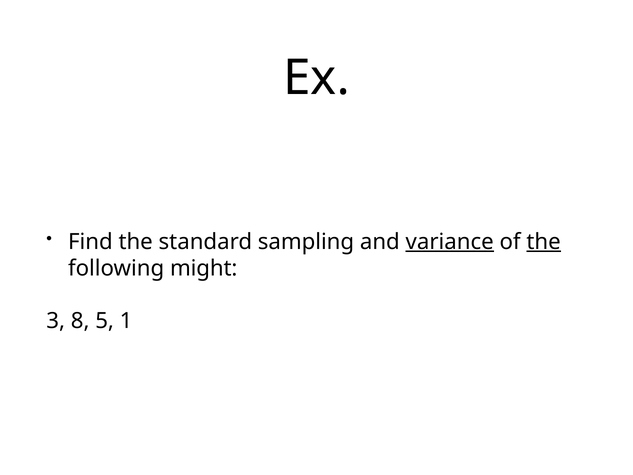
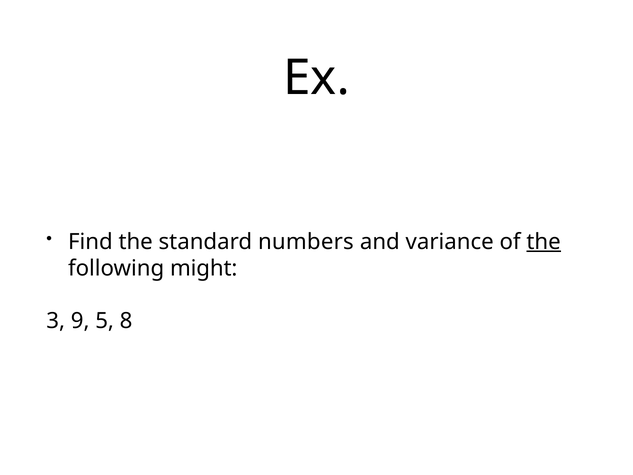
sampling: sampling -> numbers (306, 242)
variance underline: present -> none (450, 242)
8: 8 -> 9 (80, 321)
1: 1 -> 8 (126, 321)
